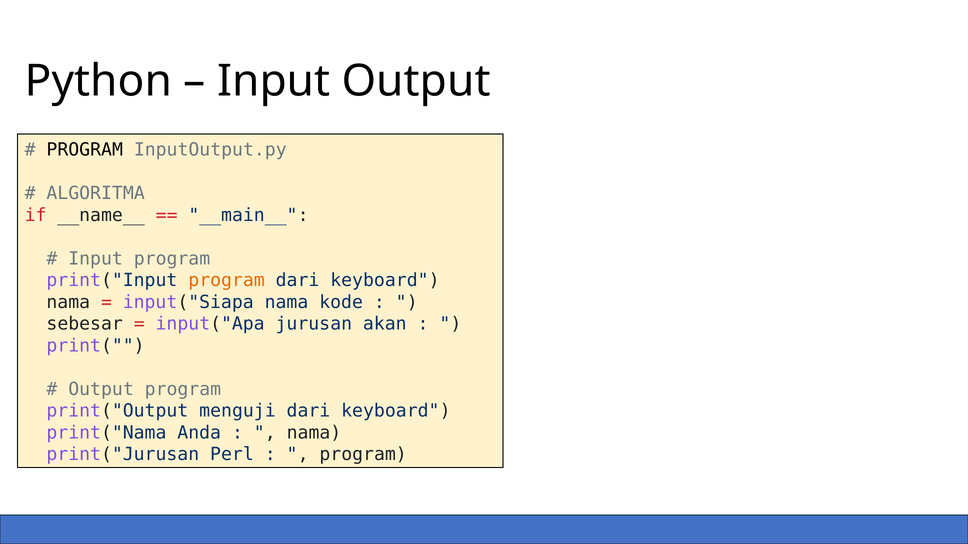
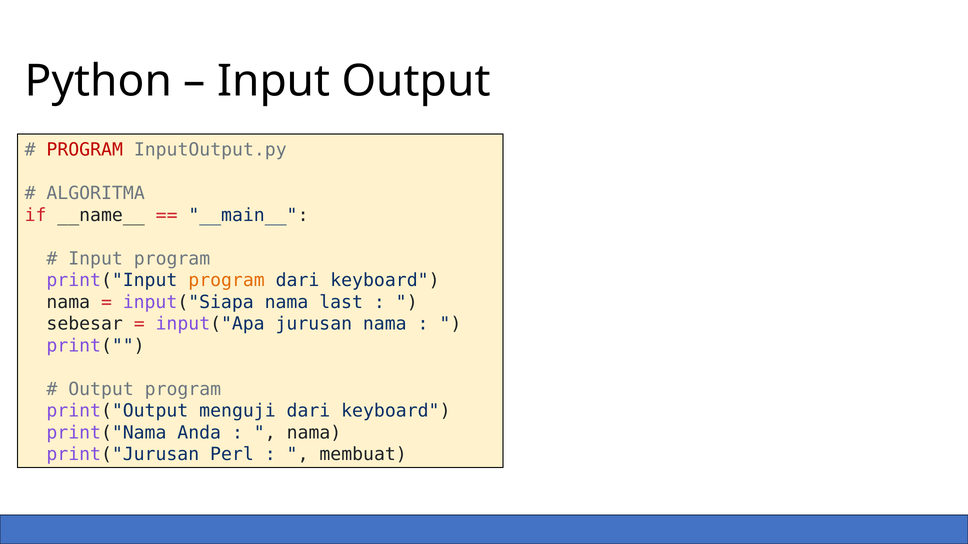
PROGRAM colour: black -> red (85, 150)
kode: kode -> last (341, 302)
jurusan akan: akan -> nama (385, 324)
program: program -> membuat (363, 455)
